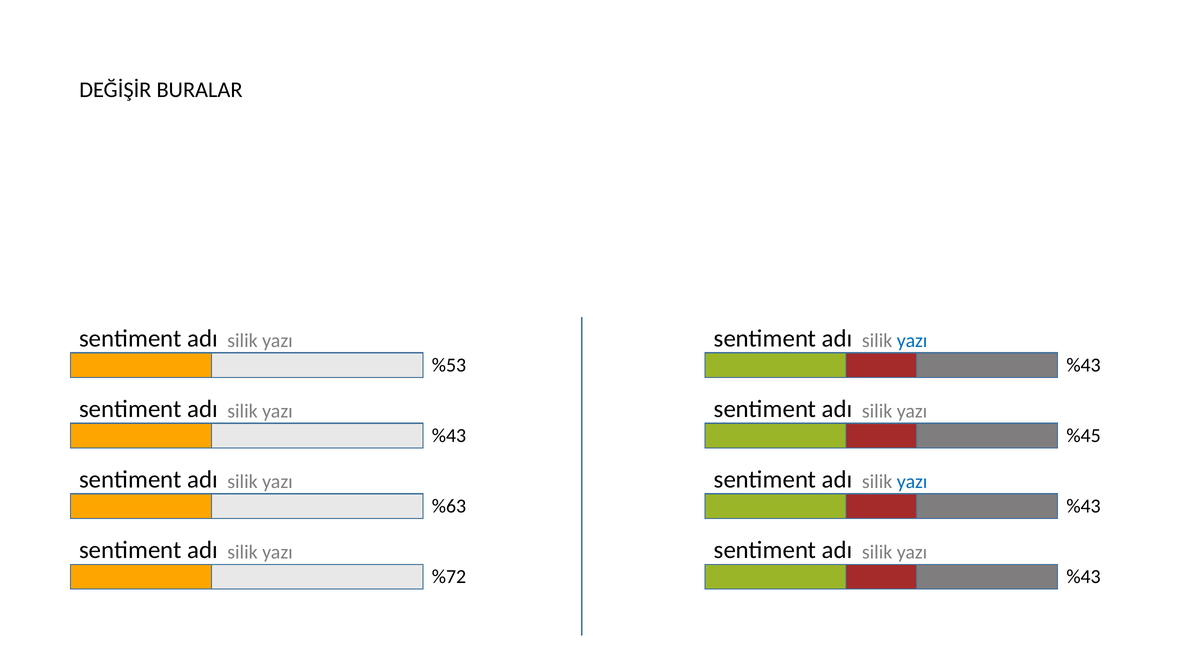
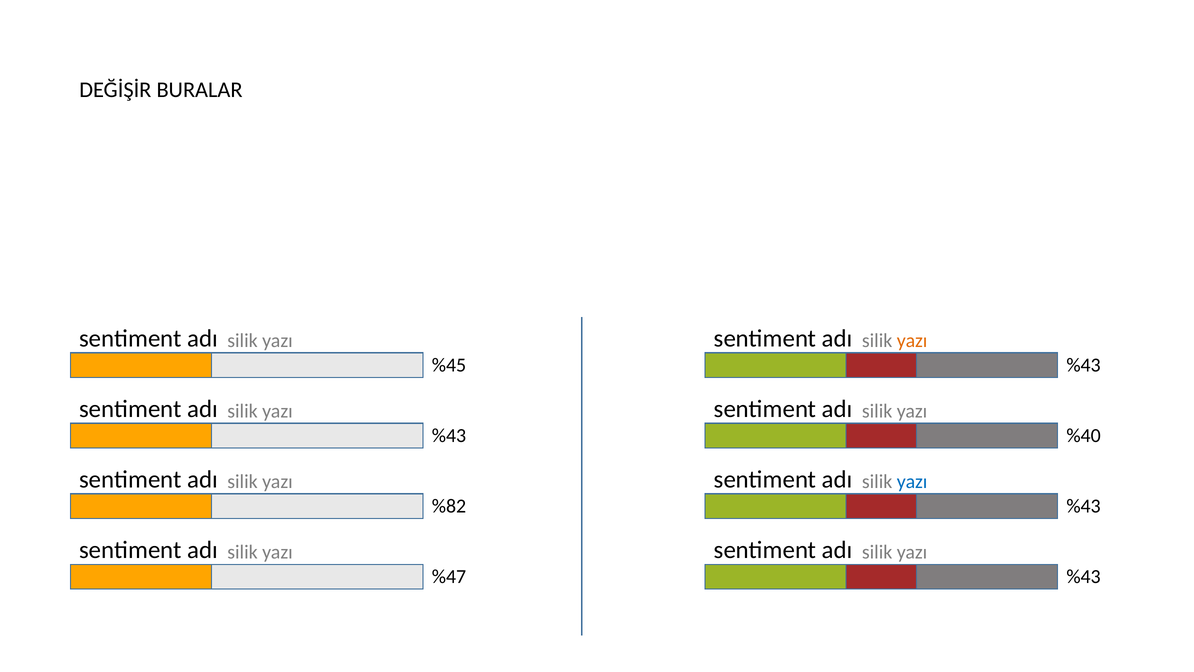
yazı colour: blue -> orange (912, 340)
%53: %53 -> %45 (449, 365)
%45: %45 -> %40 (1084, 436)
%63: %63 -> %82 (449, 506)
%72: %72 -> %47 (449, 577)
